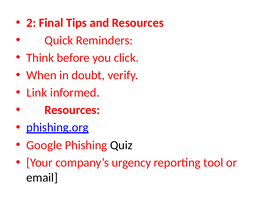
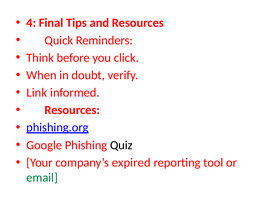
2: 2 -> 4 (31, 23)
urgency: urgency -> expired (131, 162)
email colour: black -> green (42, 177)
